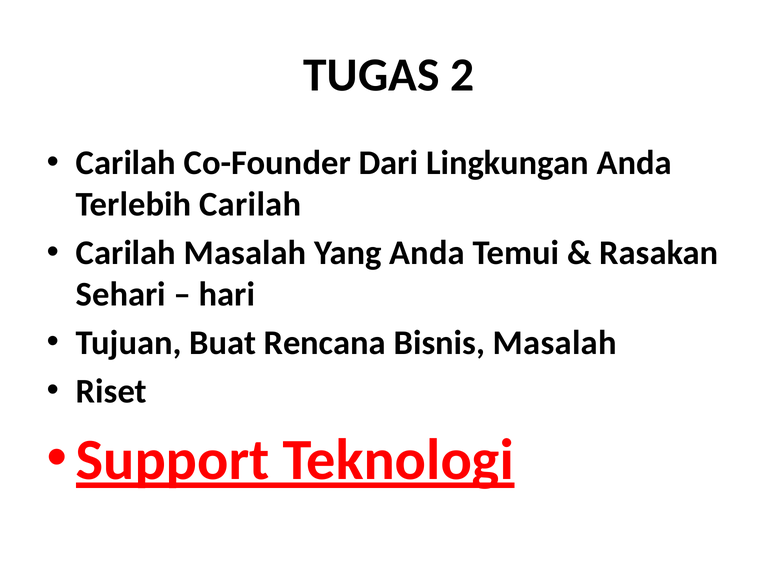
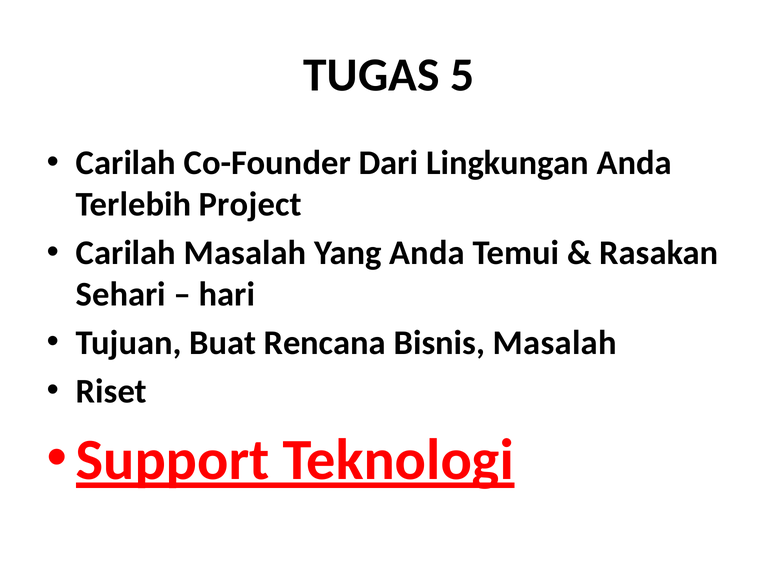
2: 2 -> 5 (462, 75)
Terlebih Carilah: Carilah -> Project (250, 205)
